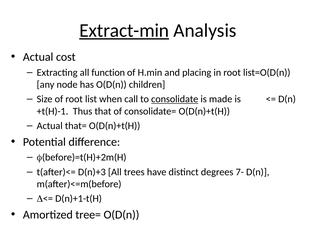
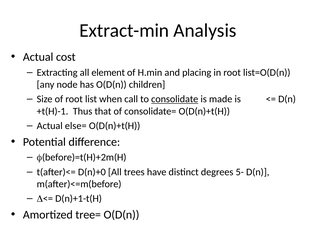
Extract-min underline: present -> none (124, 31)
function: function -> element (108, 72)
that=: that= -> else= (76, 126)
D(n)+3: D(n)+3 -> D(n)+0 (92, 172)
7-: 7- -> 5- (240, 172)
